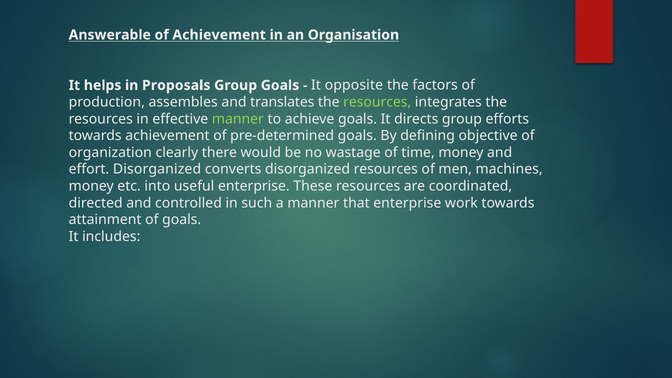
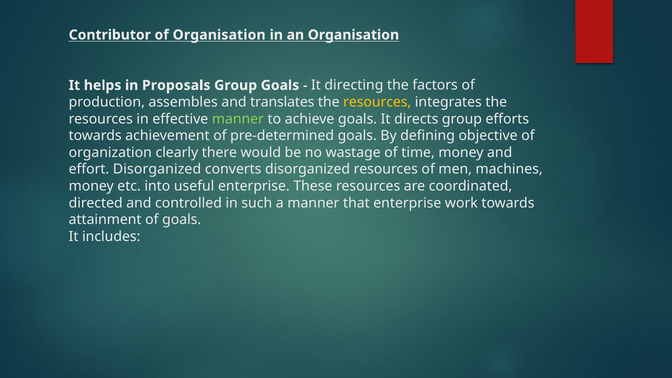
Answerable: Answerable -> Contributor (110, 35)
of Achievement: Achievement -> Organisation (219, 35)
opposite: opposite -> directing (354, 85)
resources colour: light green -> yellow (377, 102)
